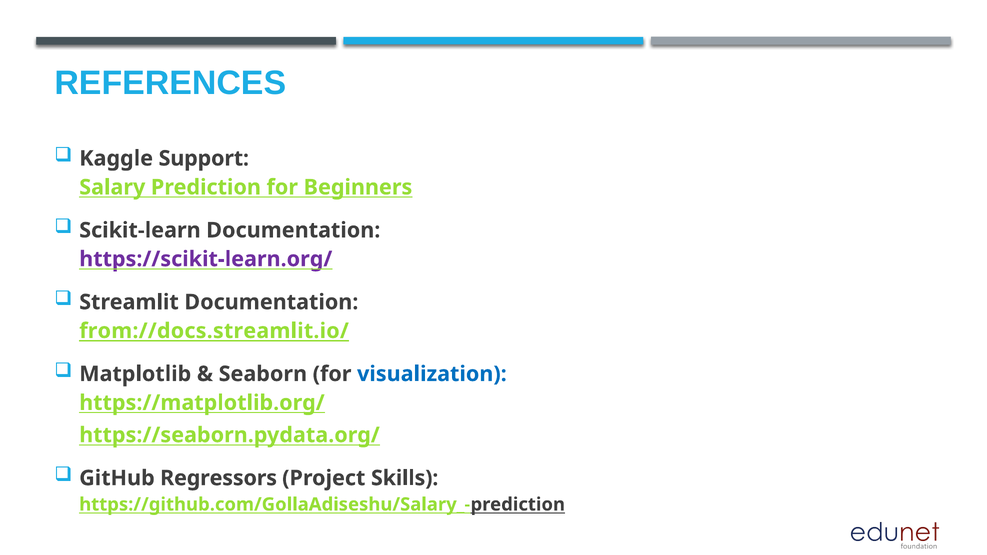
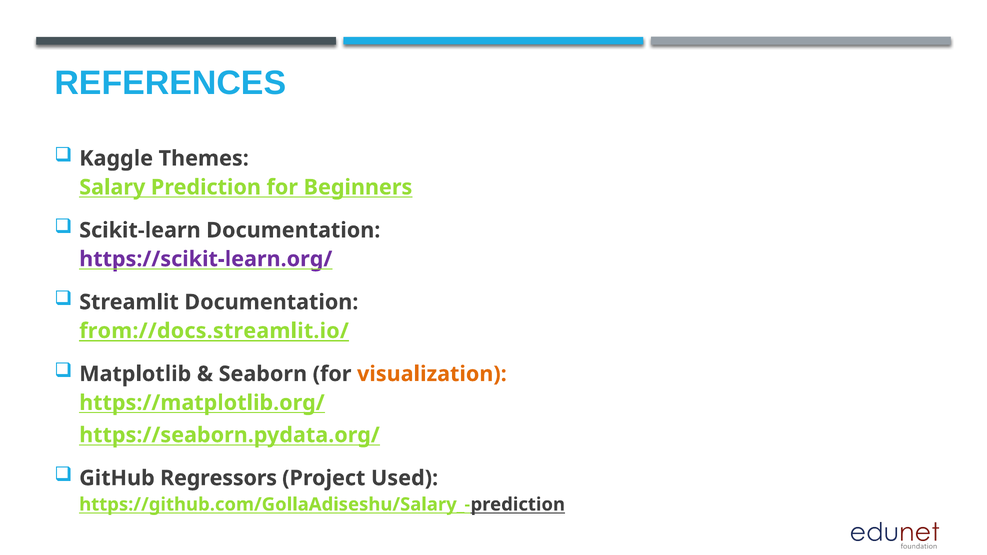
Support: Support -> Themes (204, 158)
visualization colour: blue -> orange (432, 374)
Skills: Skills -> Used (405, 478)
